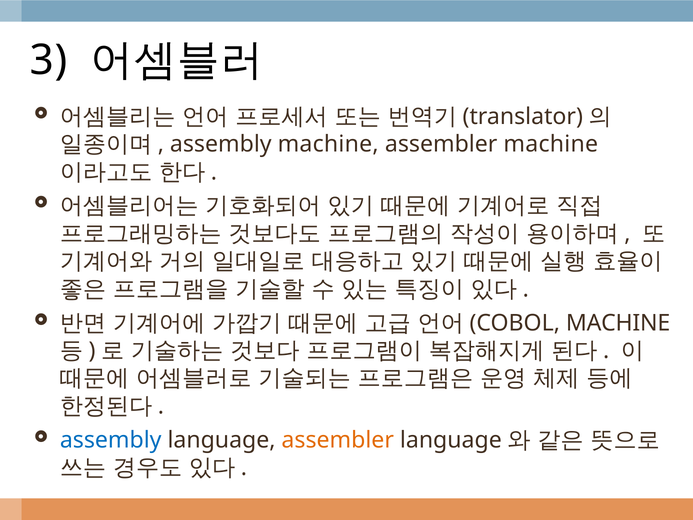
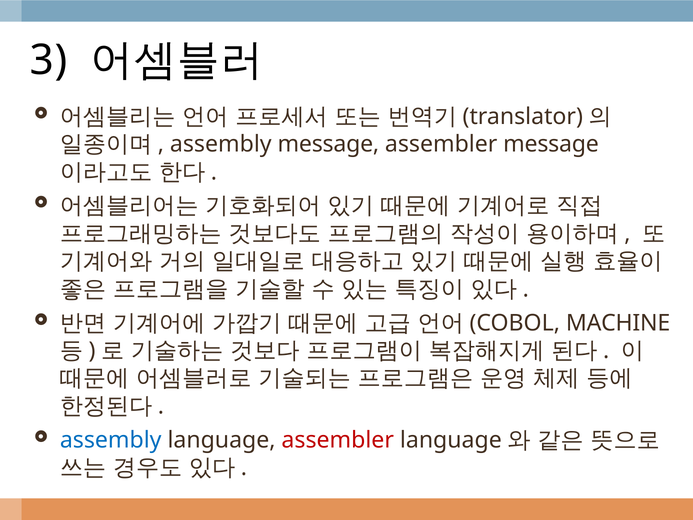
assembly machine: machine -> message (328, 144)
assembler machine: machine -> message (551, 144)
assembler colour: orange -> red (338, 440)
